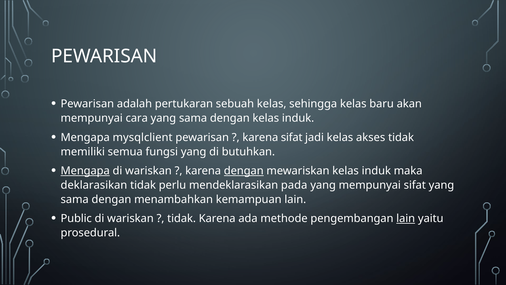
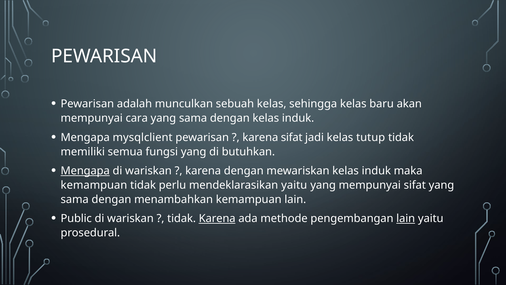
pertukaran: pertukaran -> munculkan (184, 104)
akses: akses -> tutup (371, 137)
dengan underline: present -> none (244, 171)
deklarasikan: deklarasikan -> kemampuan (94, 185)
mendeklarasikan pada: pada -> yaitu (294, 185)
Karena underline: none -> present (217, 218)
